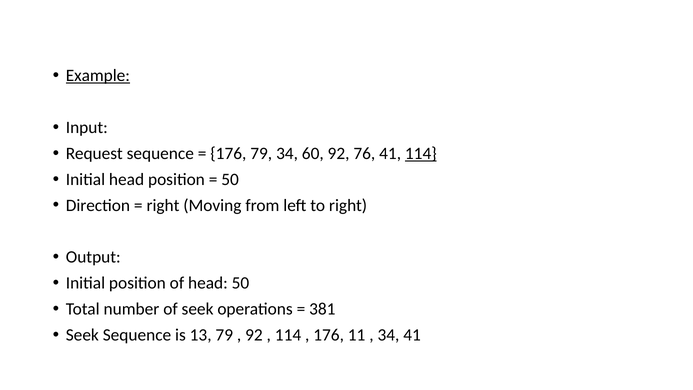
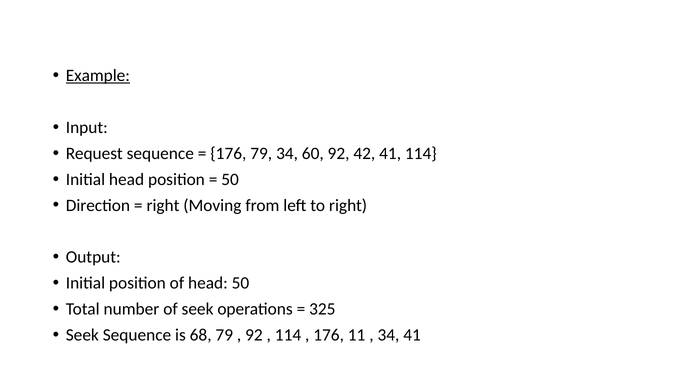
76: 76 -> 42 (364, 153)
114 underline: present -> none (421, 153)
381: 381 -> 325 (322, 309)
13: 13 -> 68 (201, 335)
